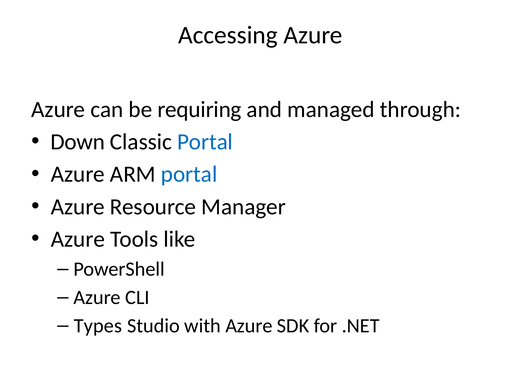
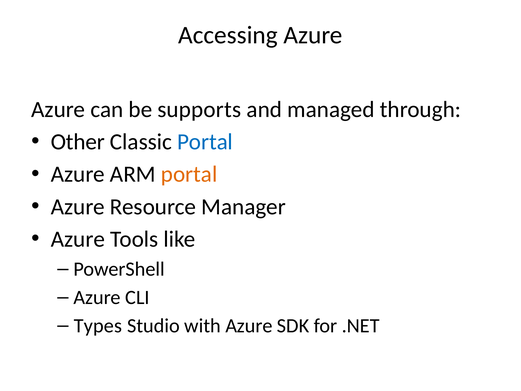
requiring: requiring -> supports (199, 109)
Down: Down -> Other (78, 142)
portal colour: blue -> orange (189, 174)
